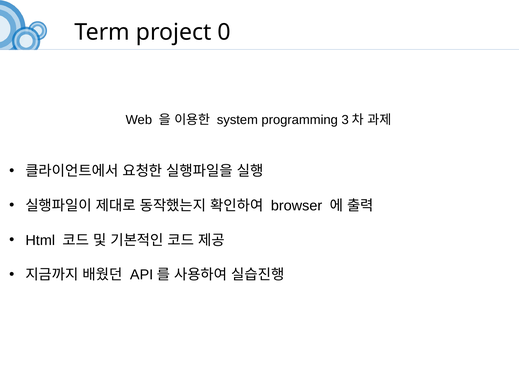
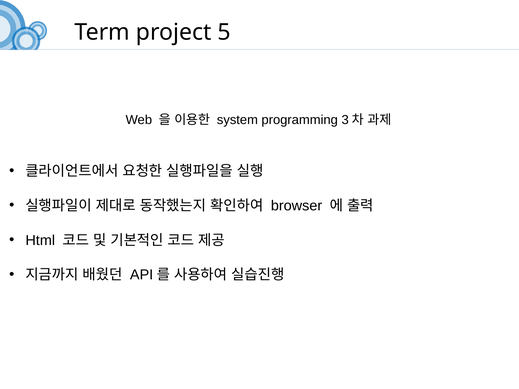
0: 0 -> 5 (224, 32)
